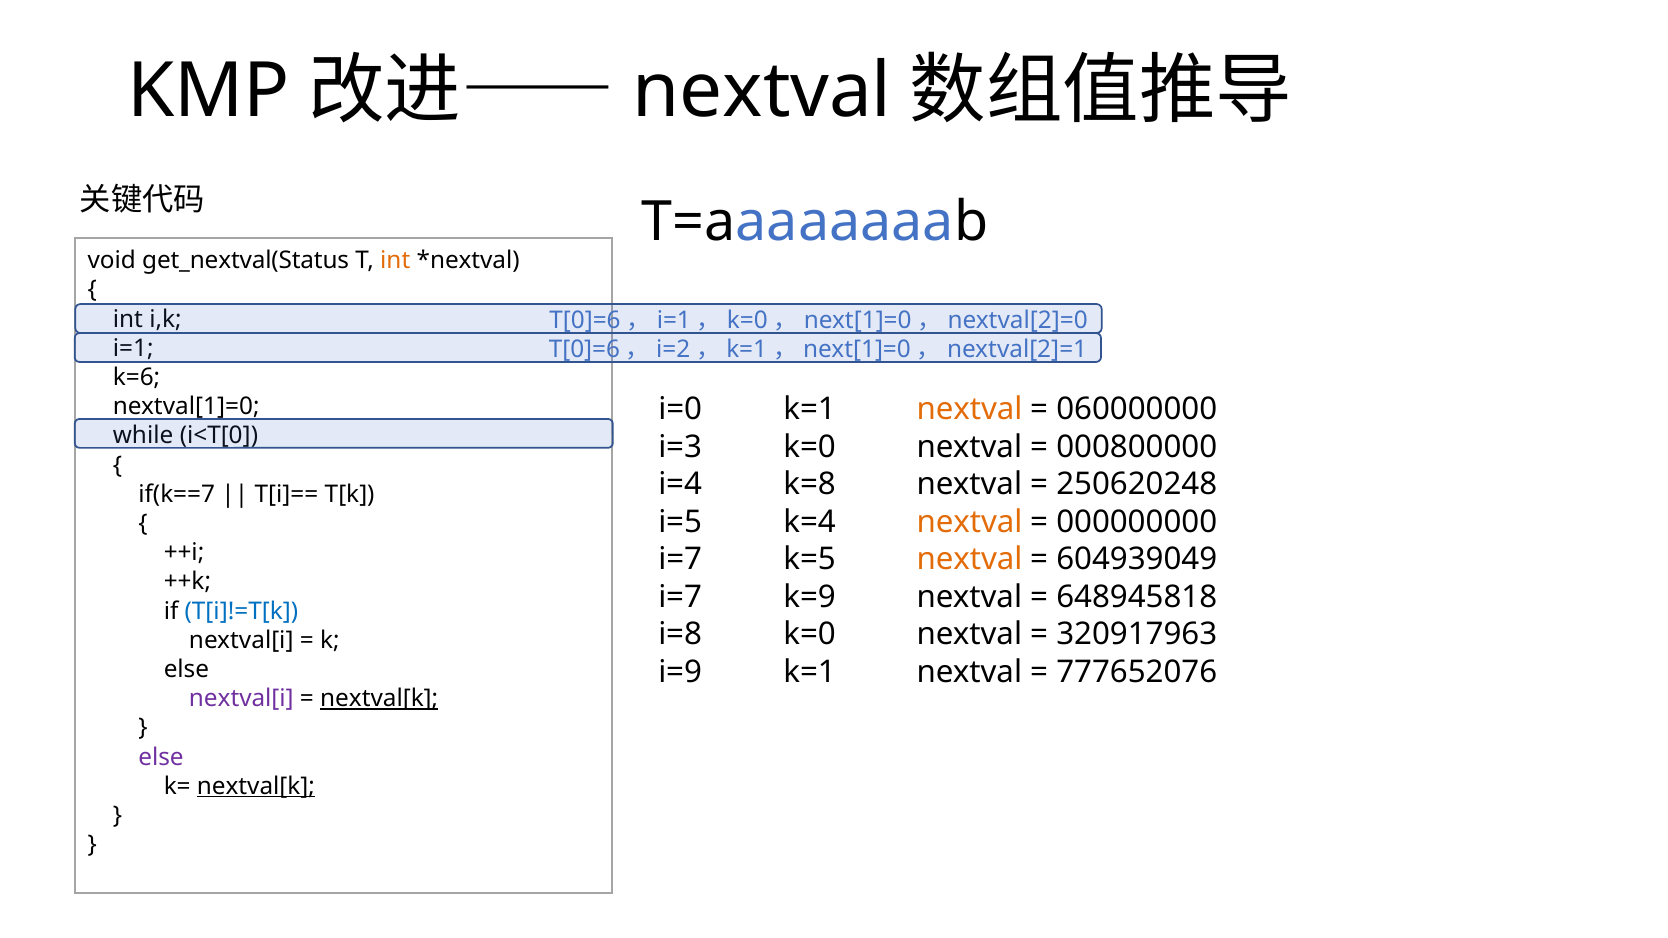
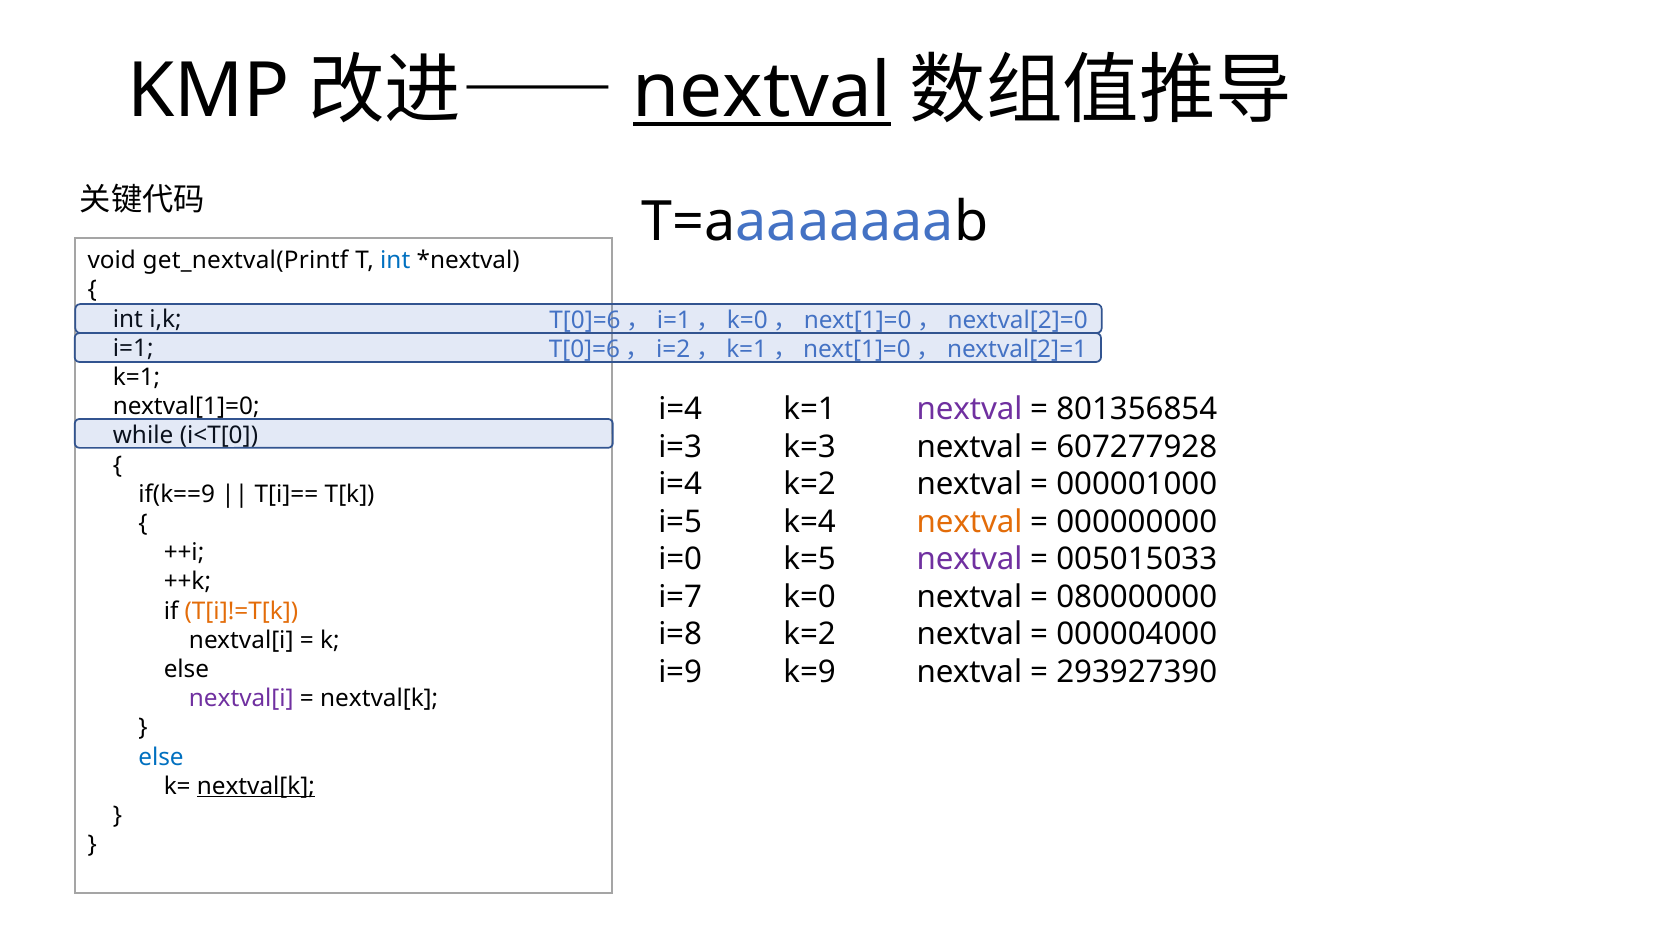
nextval underline: none -> present (762, 91)
get_nextval(Status: get_nextval(Status -> get_nextval(Printf (245, 261)
int colour: orange -> blue (395, 261)
k=6: k=6 -> k=1 (137, 378)
i=0: i=0 -> i=4 (680, 409)
nextval colour: orange -> purple (969, 409)
060000000: 060000000 -> 801356854 (1137, 409)
i=3 k=0: k=0 -> k=3 (810, 447)
000800000: 000800000 -> 607277928 (1137, 447)
i=4 k=8: k=8 -> k=2 (810, 485)
250620248: 250620248 -> 000001000 (1137, 485)
if(k==7: if(k==7 -> if(k==9 (177, 494)
i=7: i=7 -> i=0 (680, 560)
nextval colour: orange -> purple (969, 560)
604939049: 604939049 -> 005015033 (1137, 560)
k=9: k=9 -> k=0 (810, 597)
648945818: 648945818 -> 080000000 (1137, 597)
T[i]!=T[k colour: blue -> orange (241, 611)
i=8 k=0: k=0 -> k=2 (810, 635)
320917963: 320917963 -> 000004000 (1137, 635)
i=9 k=1: k=1 -> k=9 (810, 672)
777652076: 777652076 -> 293927390 (1137, 672)
nextval[k underline: present -> none (379, 699)
else colour: purple -> blue (161, 757)
